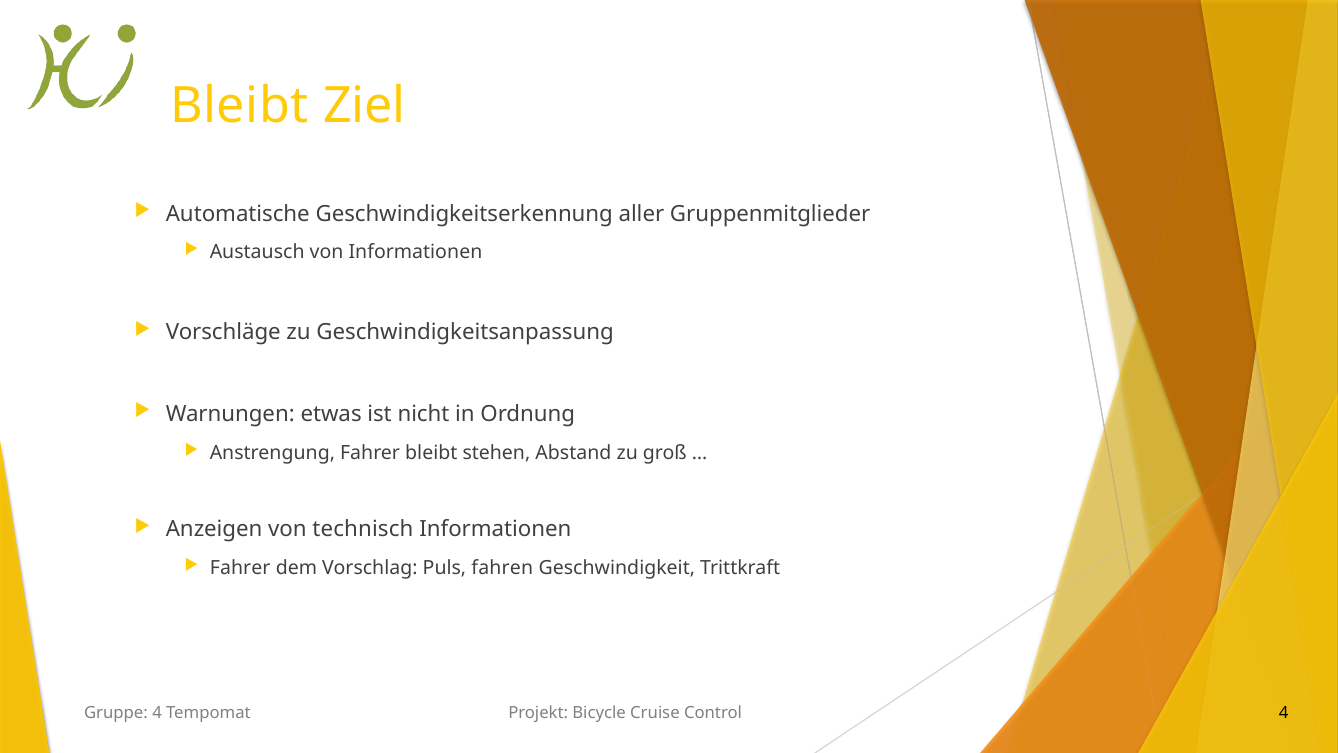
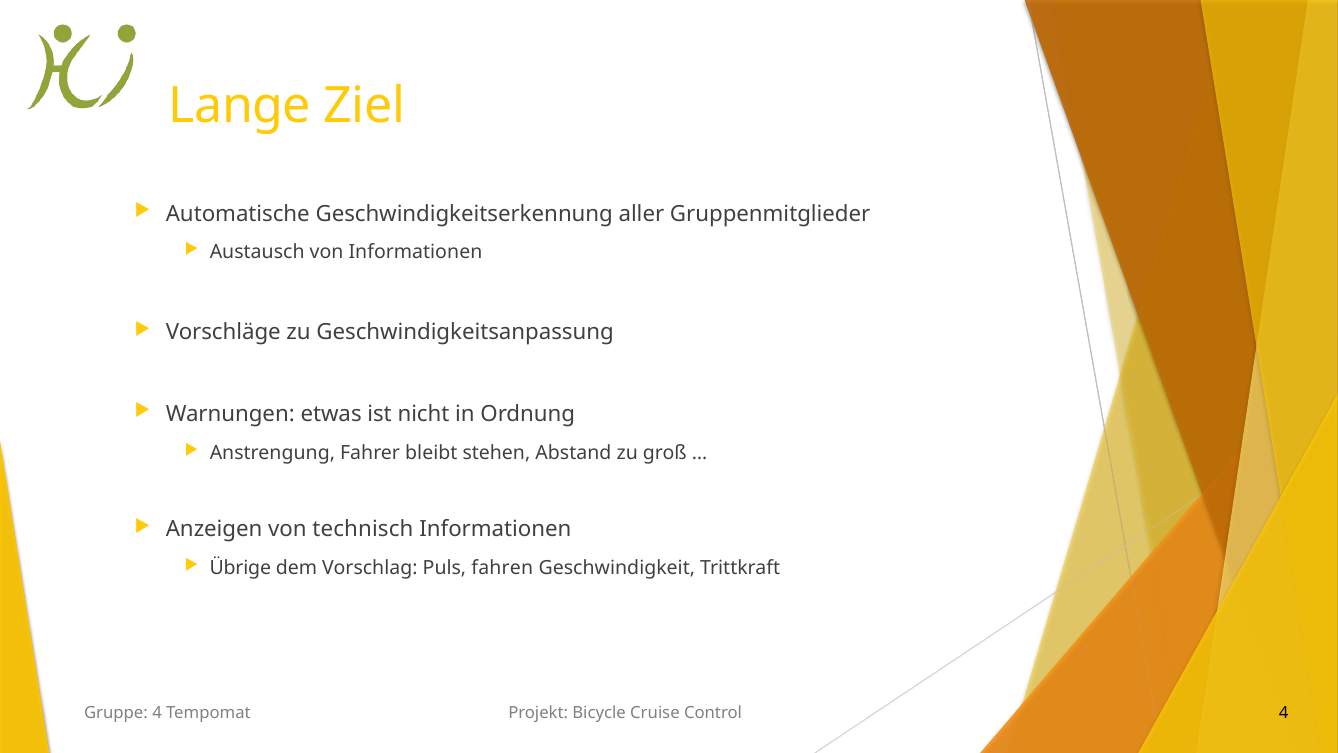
Bleibt: Bleibt -> Lange (240, 106)
Fahrer: Fahrer -> Übrige (240, 568)
